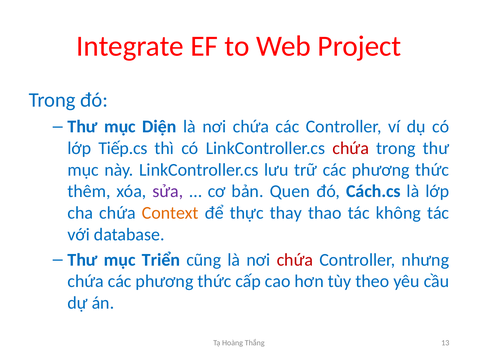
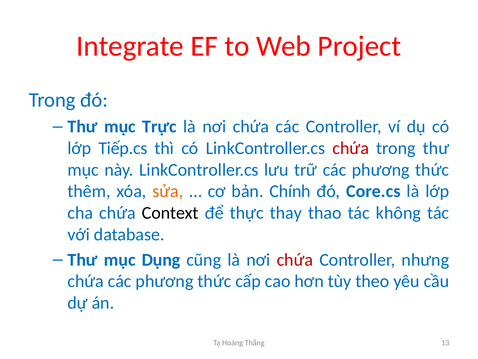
Diện: Diện -> Trực (159, 126)
sửa colour: purple -> orange (168, 191)
Quen: Quen -> Chính (290, 191)
Cách.cs: Cách.cs -> Core.cs (373, 191)
Context colour: orange -> black (170, 213)
Triển: Triển -> Dụng (161, 259)
